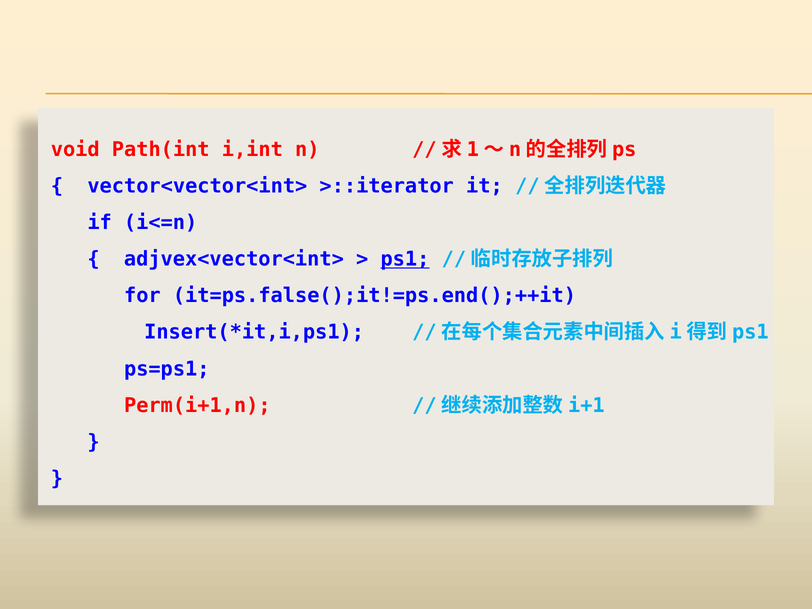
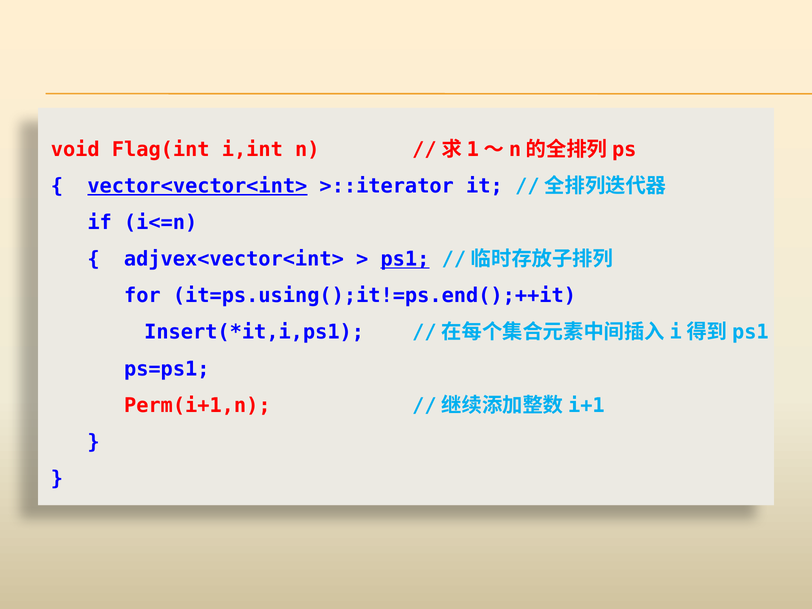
Path(int: Path(int -> Flag(int (161, 150)
vector<vector<int> underline: none -> present (197, 186)
it=ps.false();it!=ps.end();++it: it=ps.false();it!=ps.end();++it -> it=ps.using();it!=ps.end();++it (374, 296)
